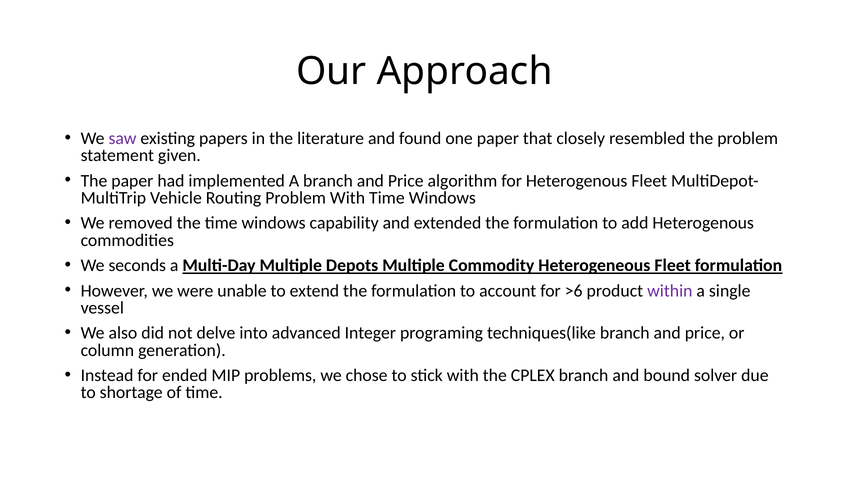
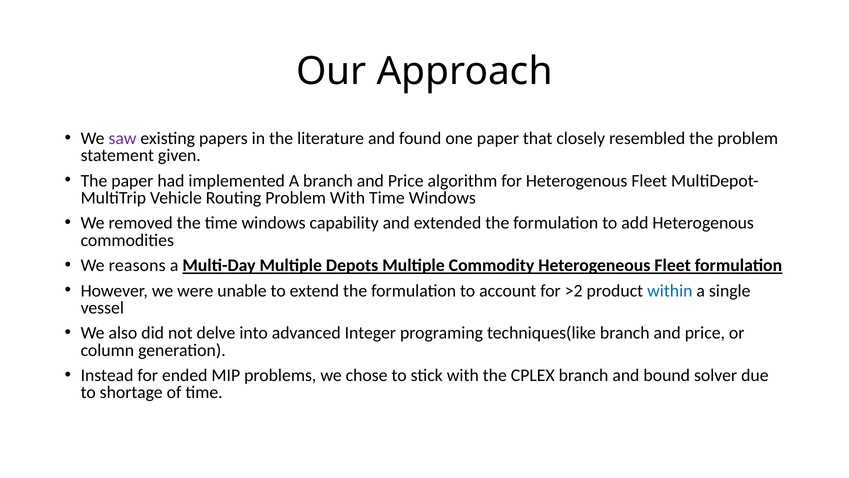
seconds: seconds -> reasons (137, 265)
>6: >6 -> >2 (574, 290)
within colour: purple -> blue (670, 290)
